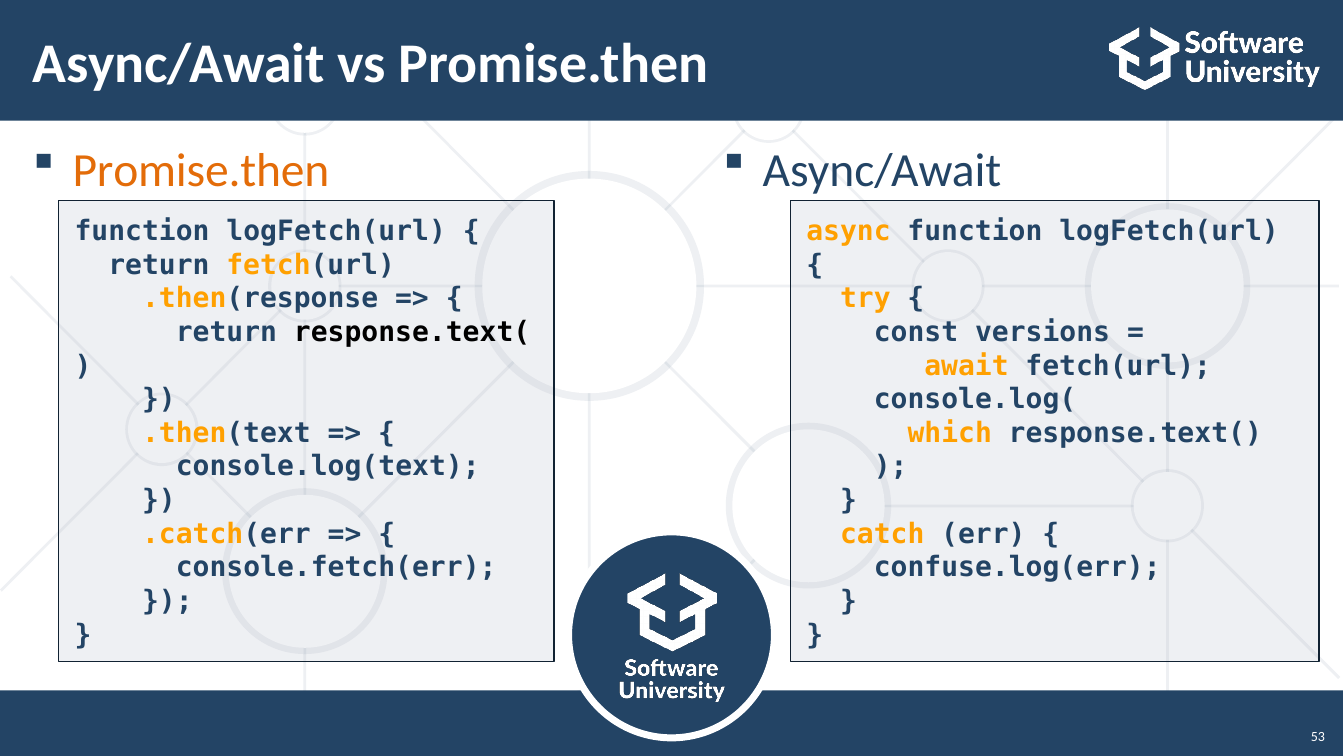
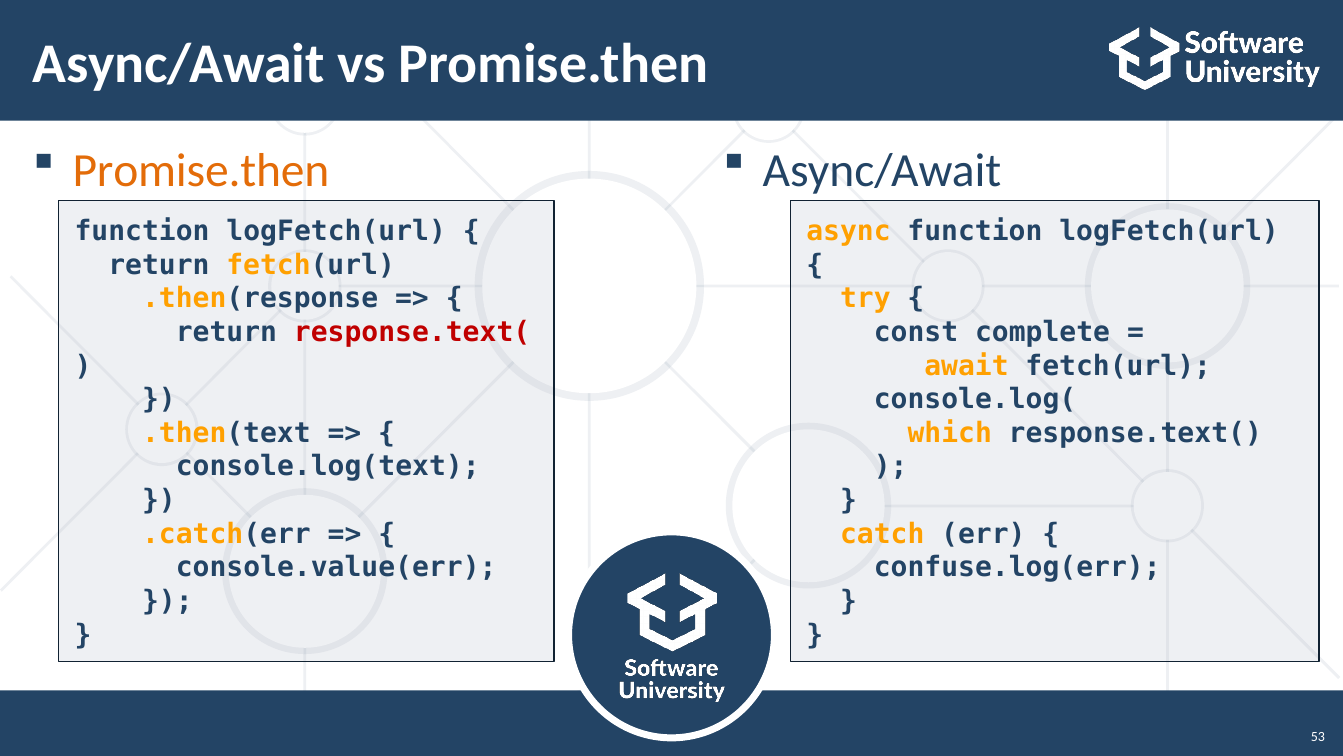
response.text( colour: black -> red (412, 332)
versions: versions -> complete (1043, 332)
console.fetch(err: console.fetch(err -> console.value(err (336, 567)
